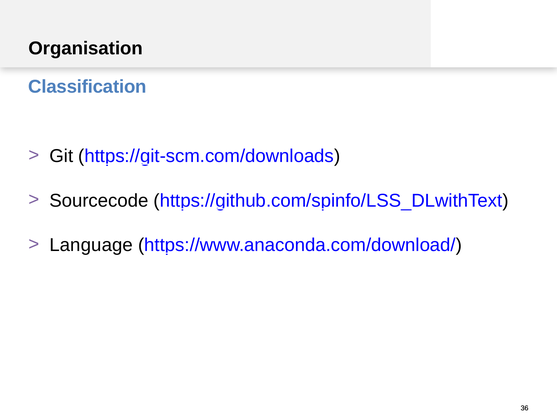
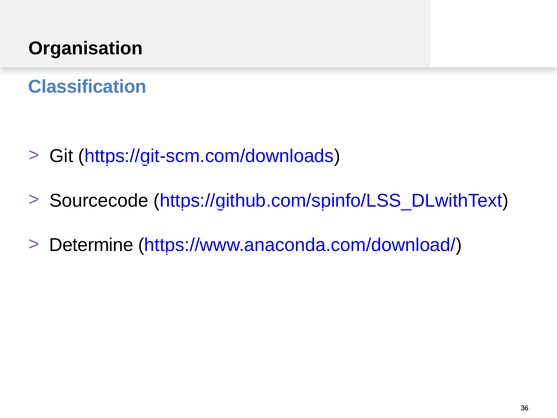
Language: Language -> Determine (91, 245)
